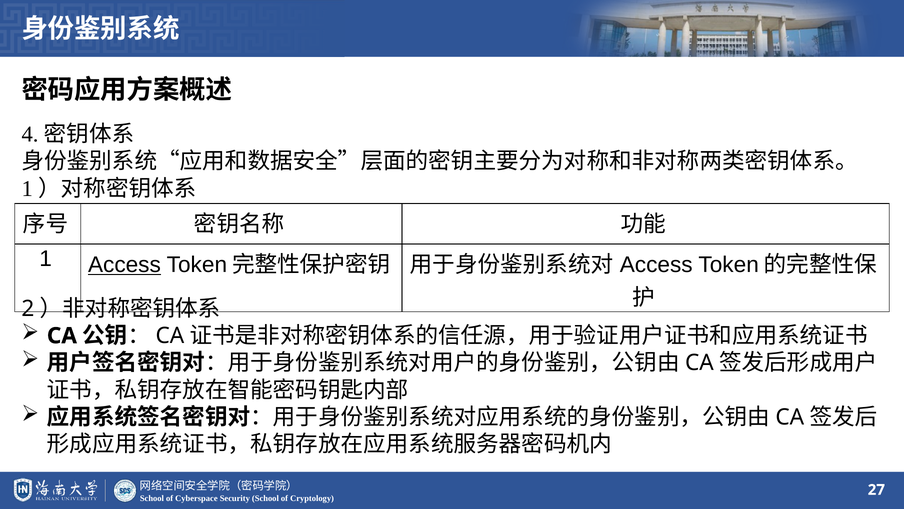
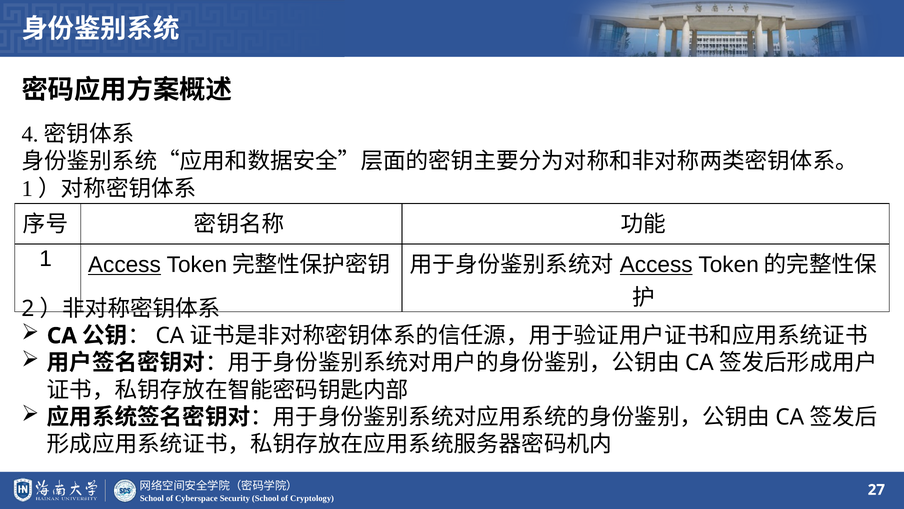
Access underline: none -> present (656, 265)
